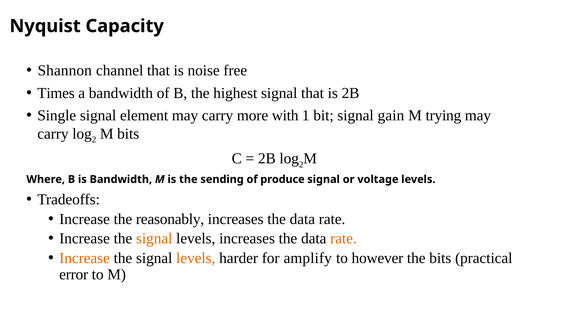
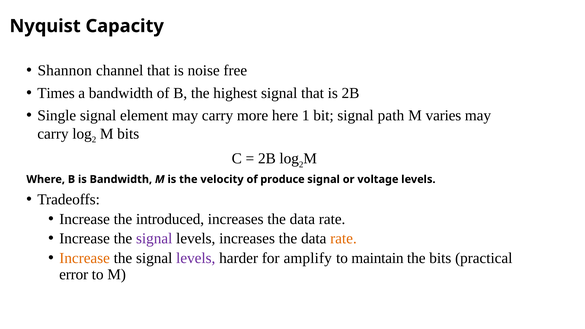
with: with -> here (285, 116)
gain: gain -> path (391, 116)
trying: trying -> varies (443, 116)
sending: sending -> velocity (222, 179)
reasonably: reasonably -> introduced (170, 219)
signal colour: orange -> purple (154, 239)
levels colour: orange -> purple (196, 258)
however: however -> maintain (377, 258)
